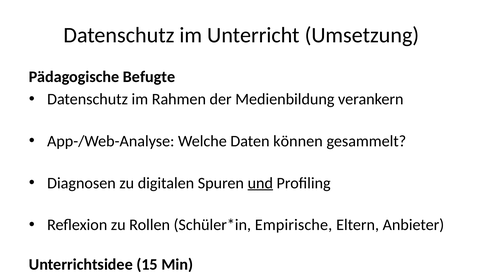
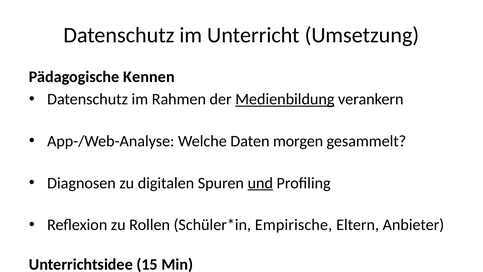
Befugte: Befugte -> Kennen (149, 77)
Medienbildung underline: none -> present (285, 99)
Daten können: können -> morgen (298, 141)
